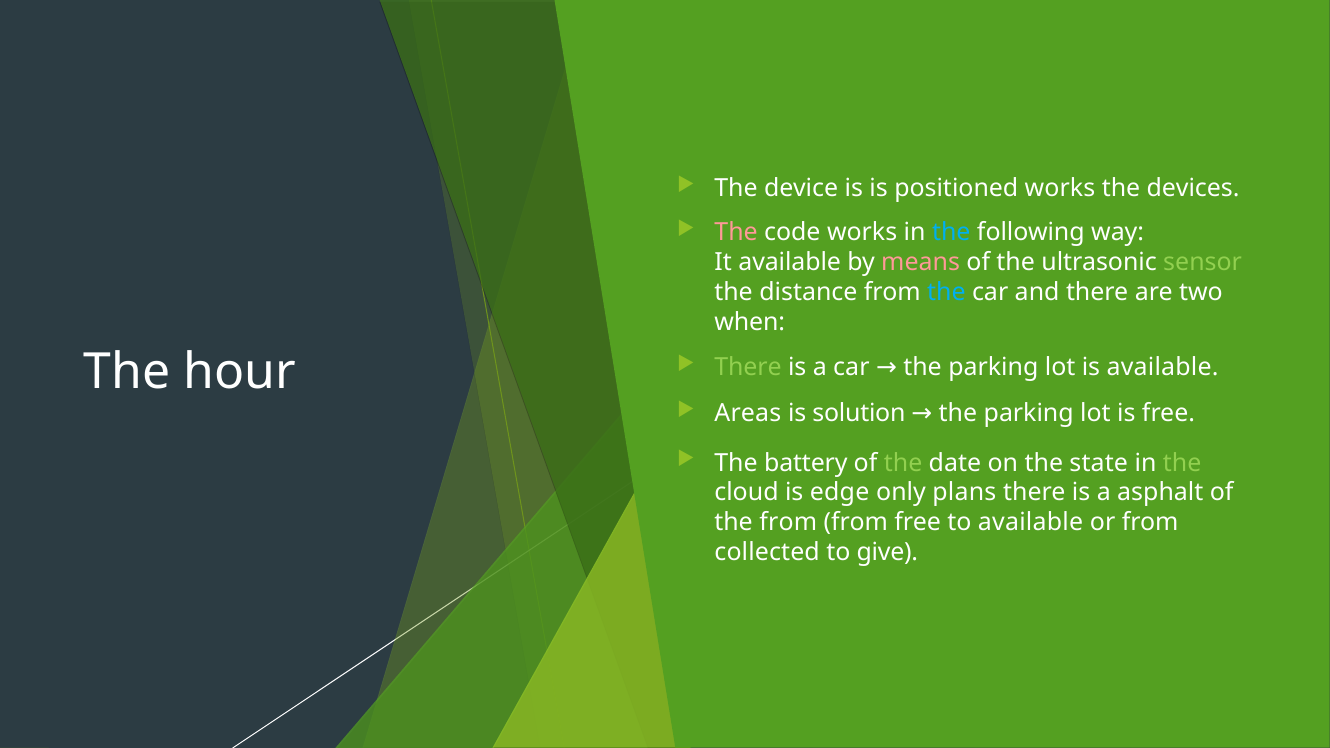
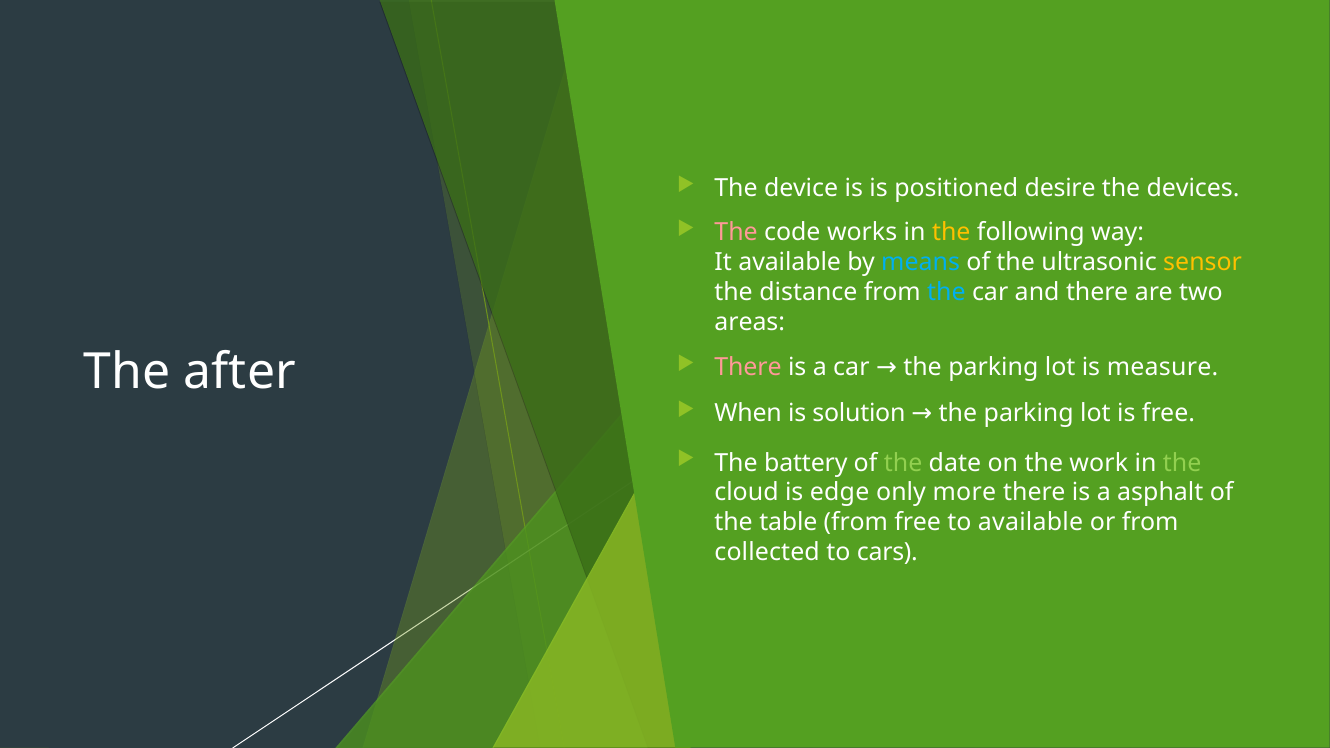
positioned works: works -> desire (1060, 189)
the colour: light blue -> yellow (951, 232)
means colour: pink -> light blue (921, 262)
sensor colour: light green -> yellow (1203, 262)
when: when -> areas (750, 322)
There colour: light green -> pink (748, 368)
is available: available -> measure (1163, 368)
hour: hour -> after (240, 372)
Areas: Areas -> When (748, 413)
state: state -> work (1099, 463)
plans: plans -> more (964, 493)
the from: from -> table (788, 523)
give: give -> cars (887, 553)
